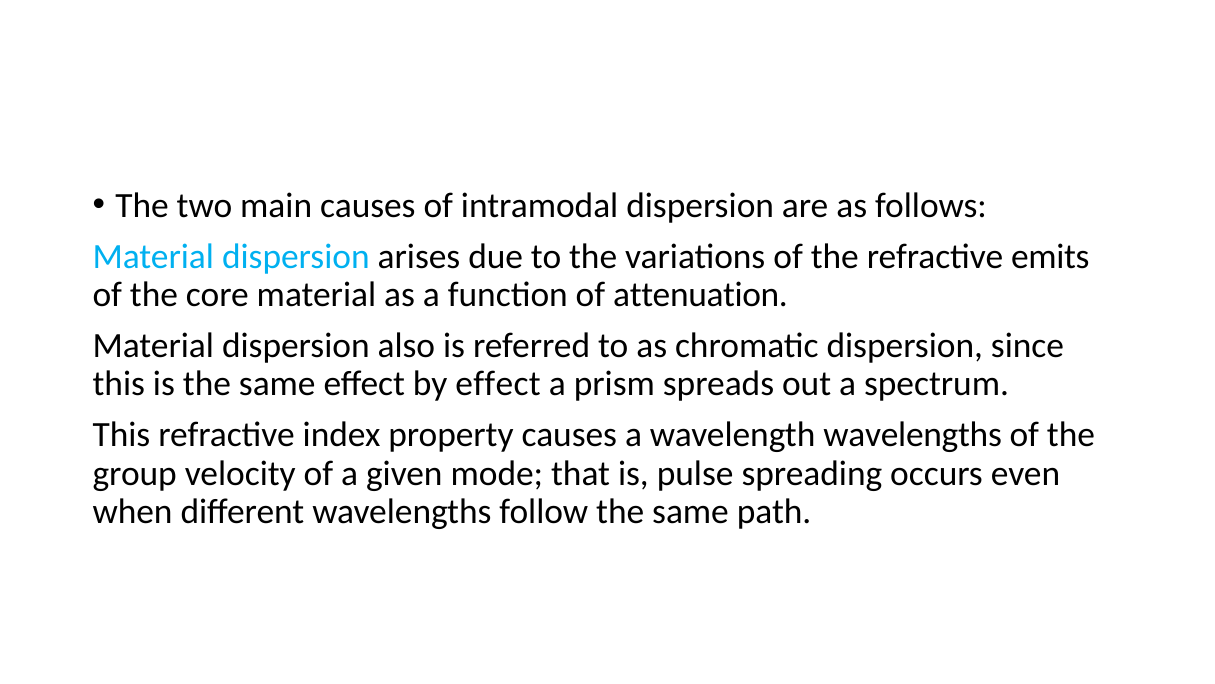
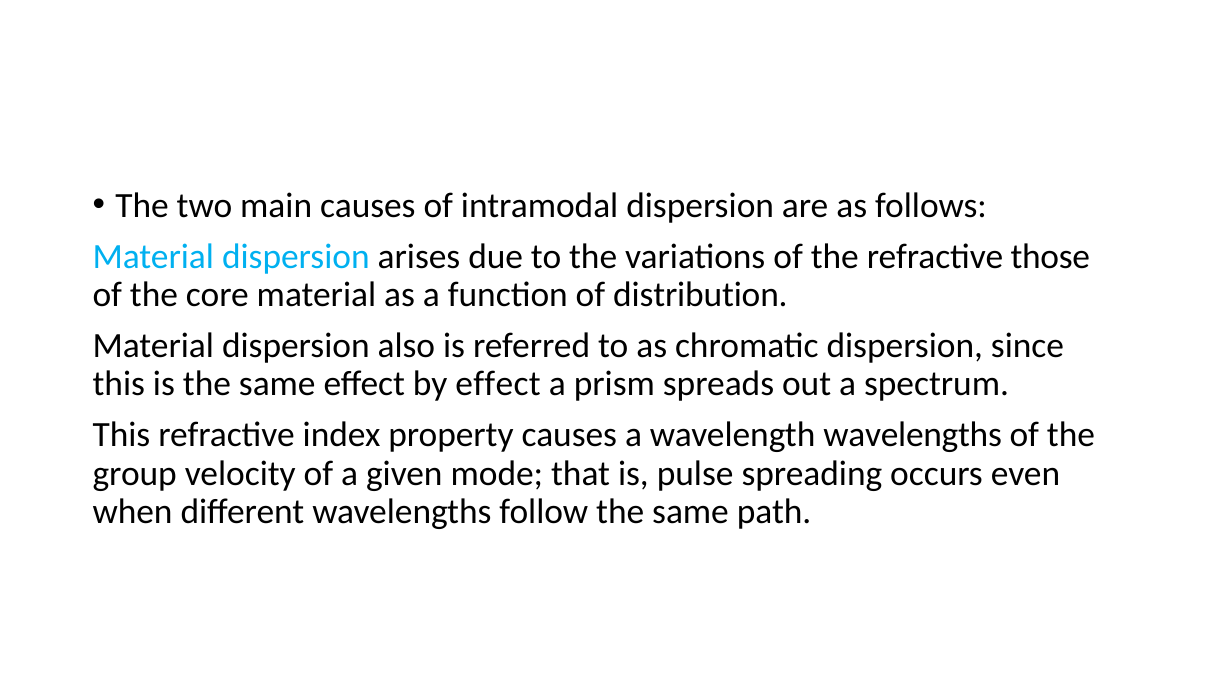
emits: emits -> those (1050, 256)
attenuation: attenuation -> distribution (700, 295)
